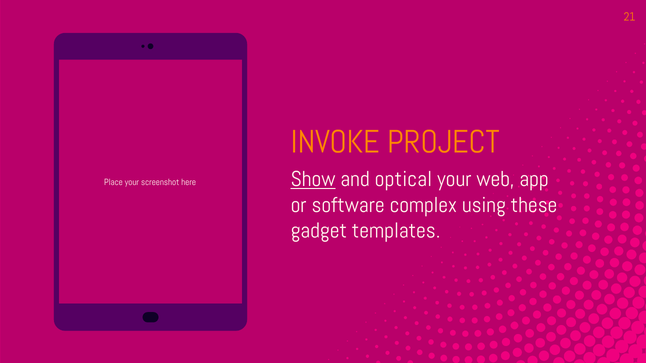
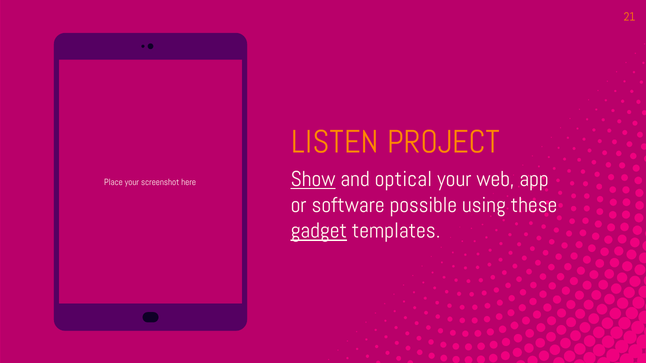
INVOKE: INVOKE -> LISTEN (335, 142)
complex: complex -> possible (423, 205)
gadget underline: none -> present (319, 231)
